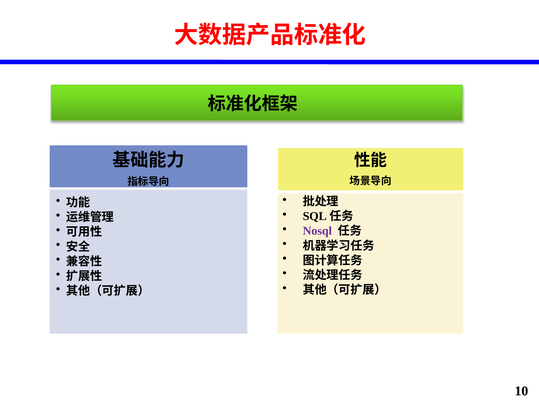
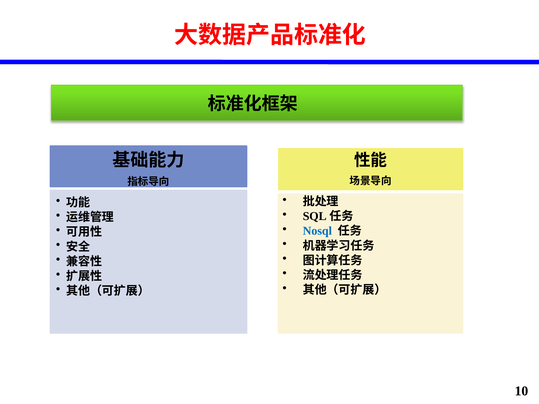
Nosql colour: purple -> blue (317, 231)
